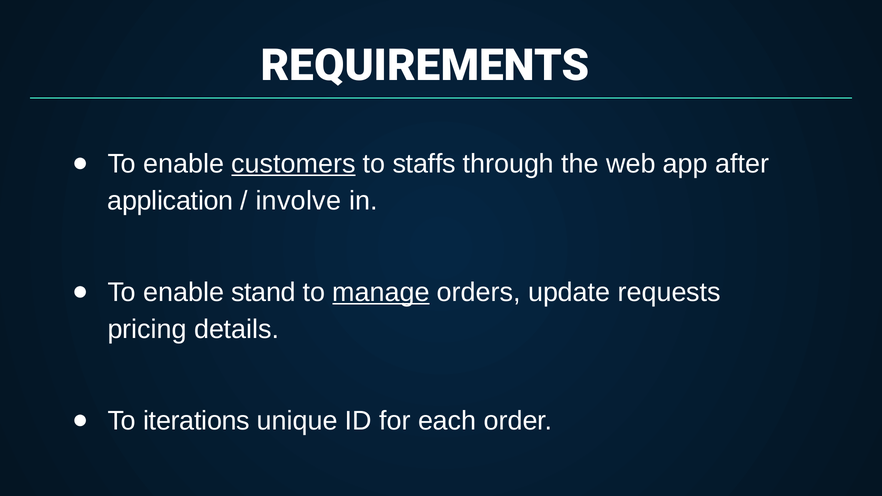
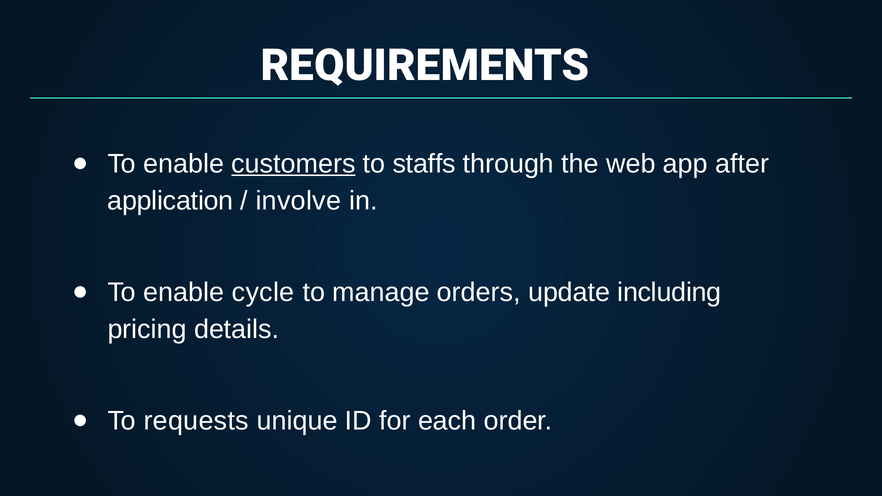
stand: stand -> cycle (263, 292)
manage underline: present -> none (381, 292)
requests: requests -> including (669, 292)
iterations: iterations -> requests (196, 421)
